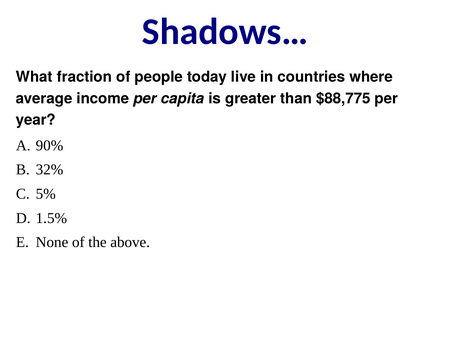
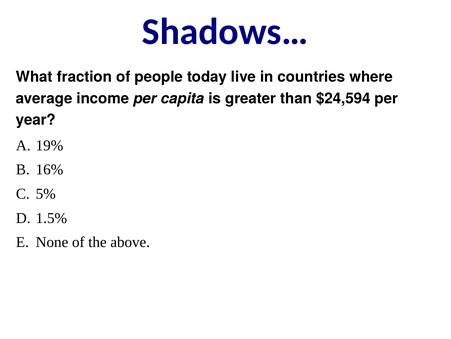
$88,775: $88,775 -> $24,594 (343, 98)
90%: 90% -> 19% (50, 145)
32%: 32% -> 16% (50, 169)
